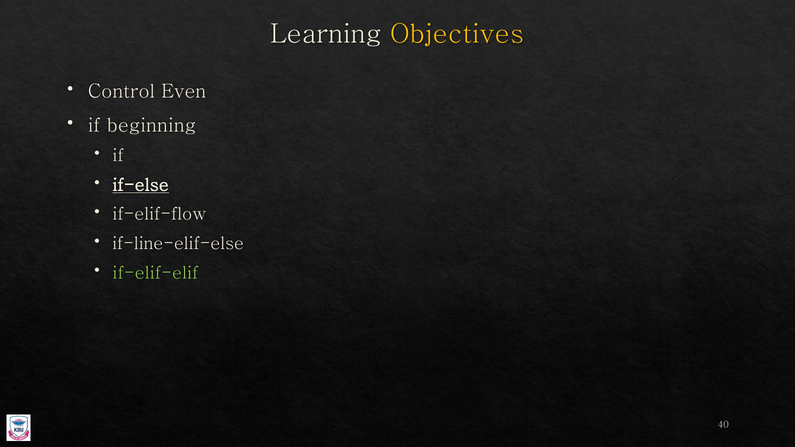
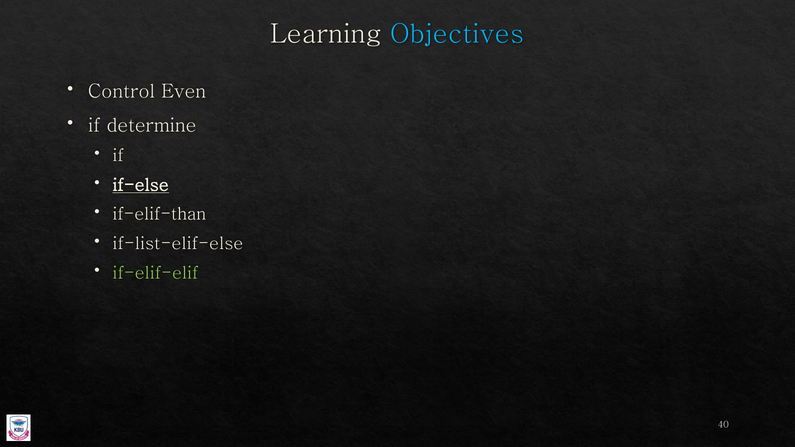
Objectives colour: yellow -> light blue (457, 34)
beginning: beginning -> determine (152, 125)
if-elif-flow: if-elif-flow -> if-elif-than (159, 214)
if-line-elif-else: if-line-elif-else -> if-list-elif-else (178, 244)
